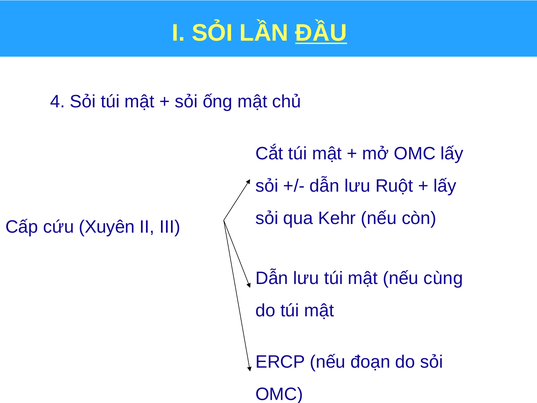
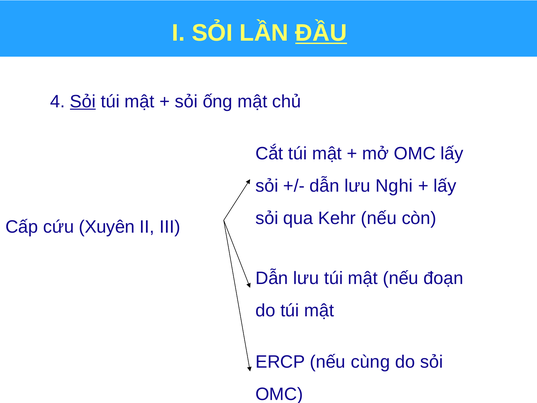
Sỏi underline: none -> present (83, 101)
Ruột: Ruột -> Nghi (394, 186)
cùng: cùng -> đoạn (443, 278)
đoạn: đoạn -> cùng (370, 362)
